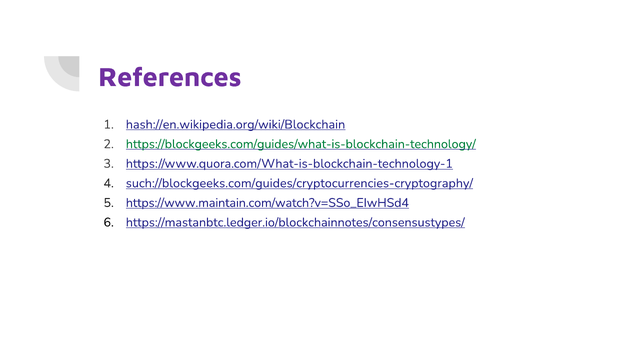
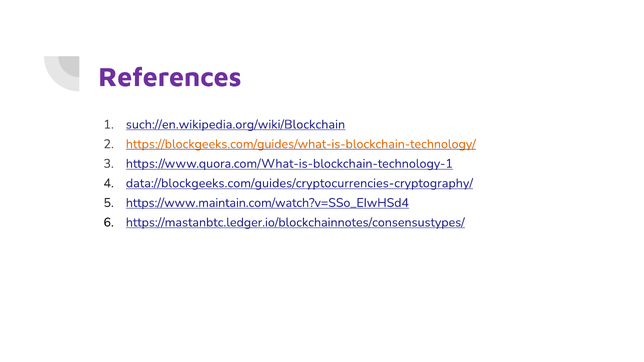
hash://en.wikipedia.org/wiki/Blockchain: hash://en.wikipedia.org/wiki/Blockchain -> such://en.wikipedia.org/wiki/Blockchain (235, 125)
https://blockgeeks.com/guides/what-is-blockchain-technology/ colour: green -> orange (301, 144)
such://blockgeeks.com/guides/cryptocurrencies-cryptography/: such://blockgeeks.com/guides/cryptocurrencies-cryptography/ -> data://blockgeeks.com/guides/cryptocurrencies-cryptography/ (299, 183)
